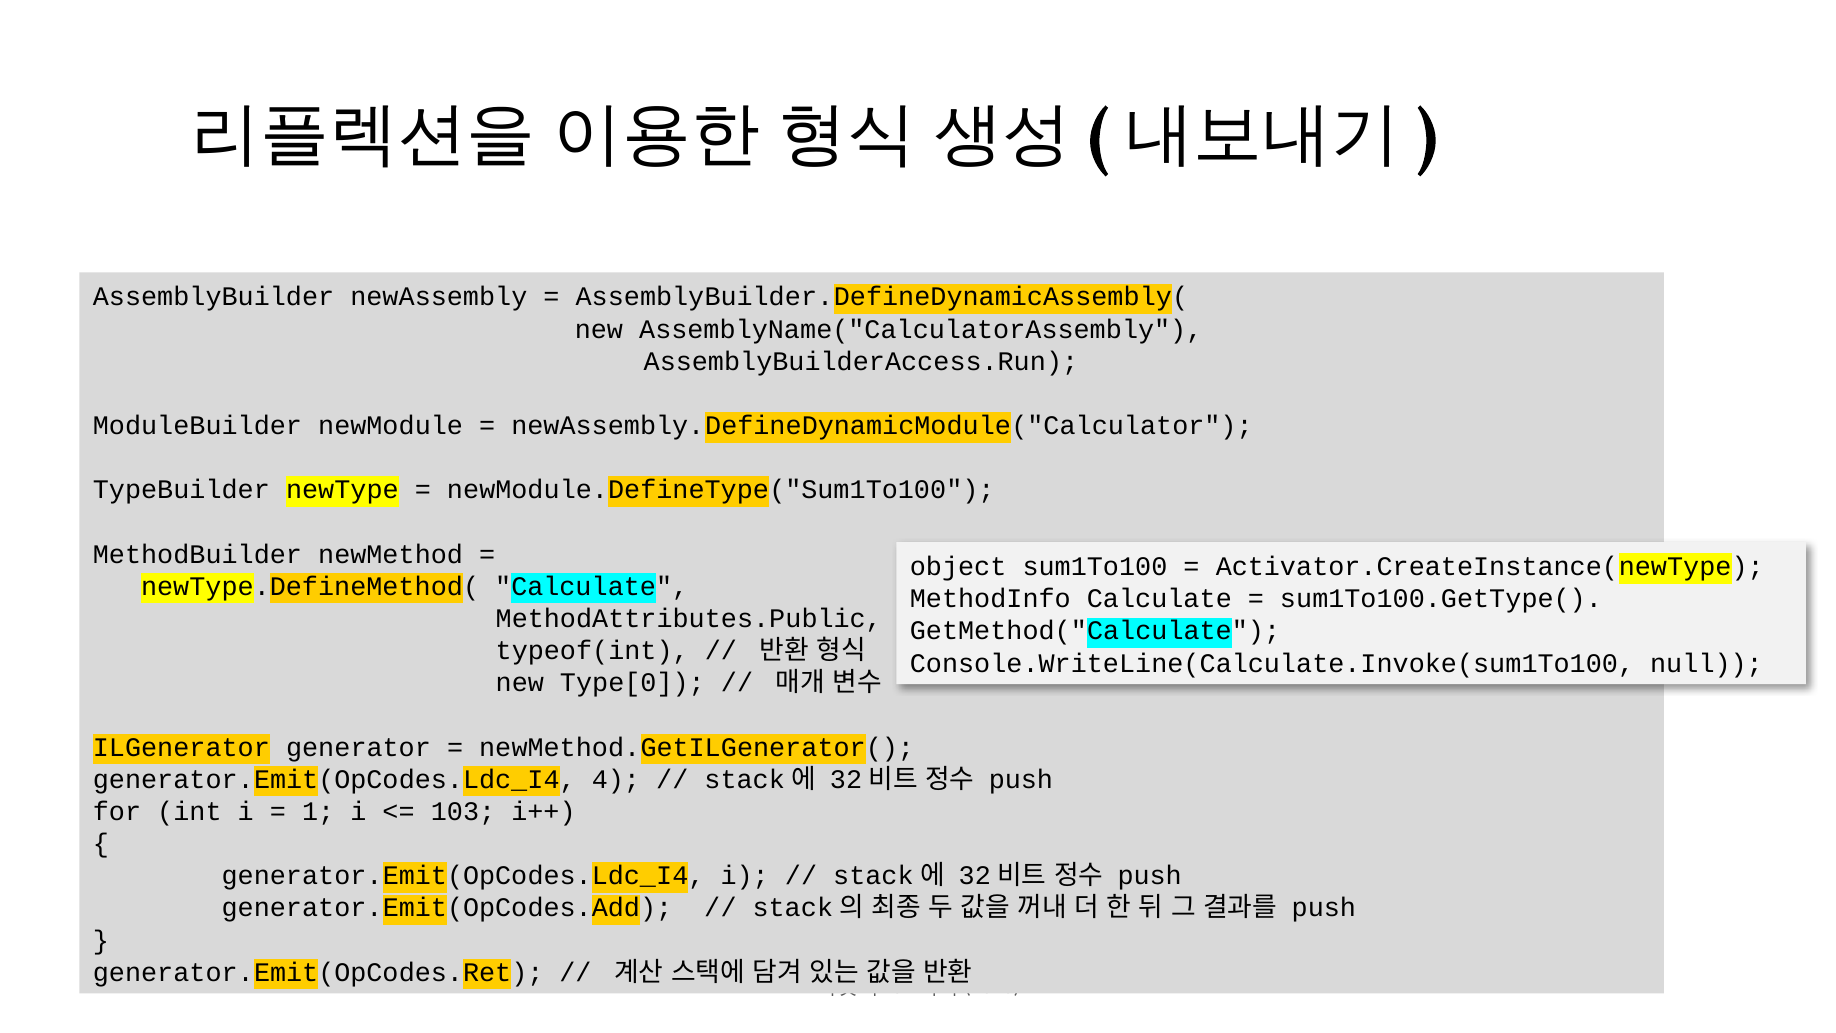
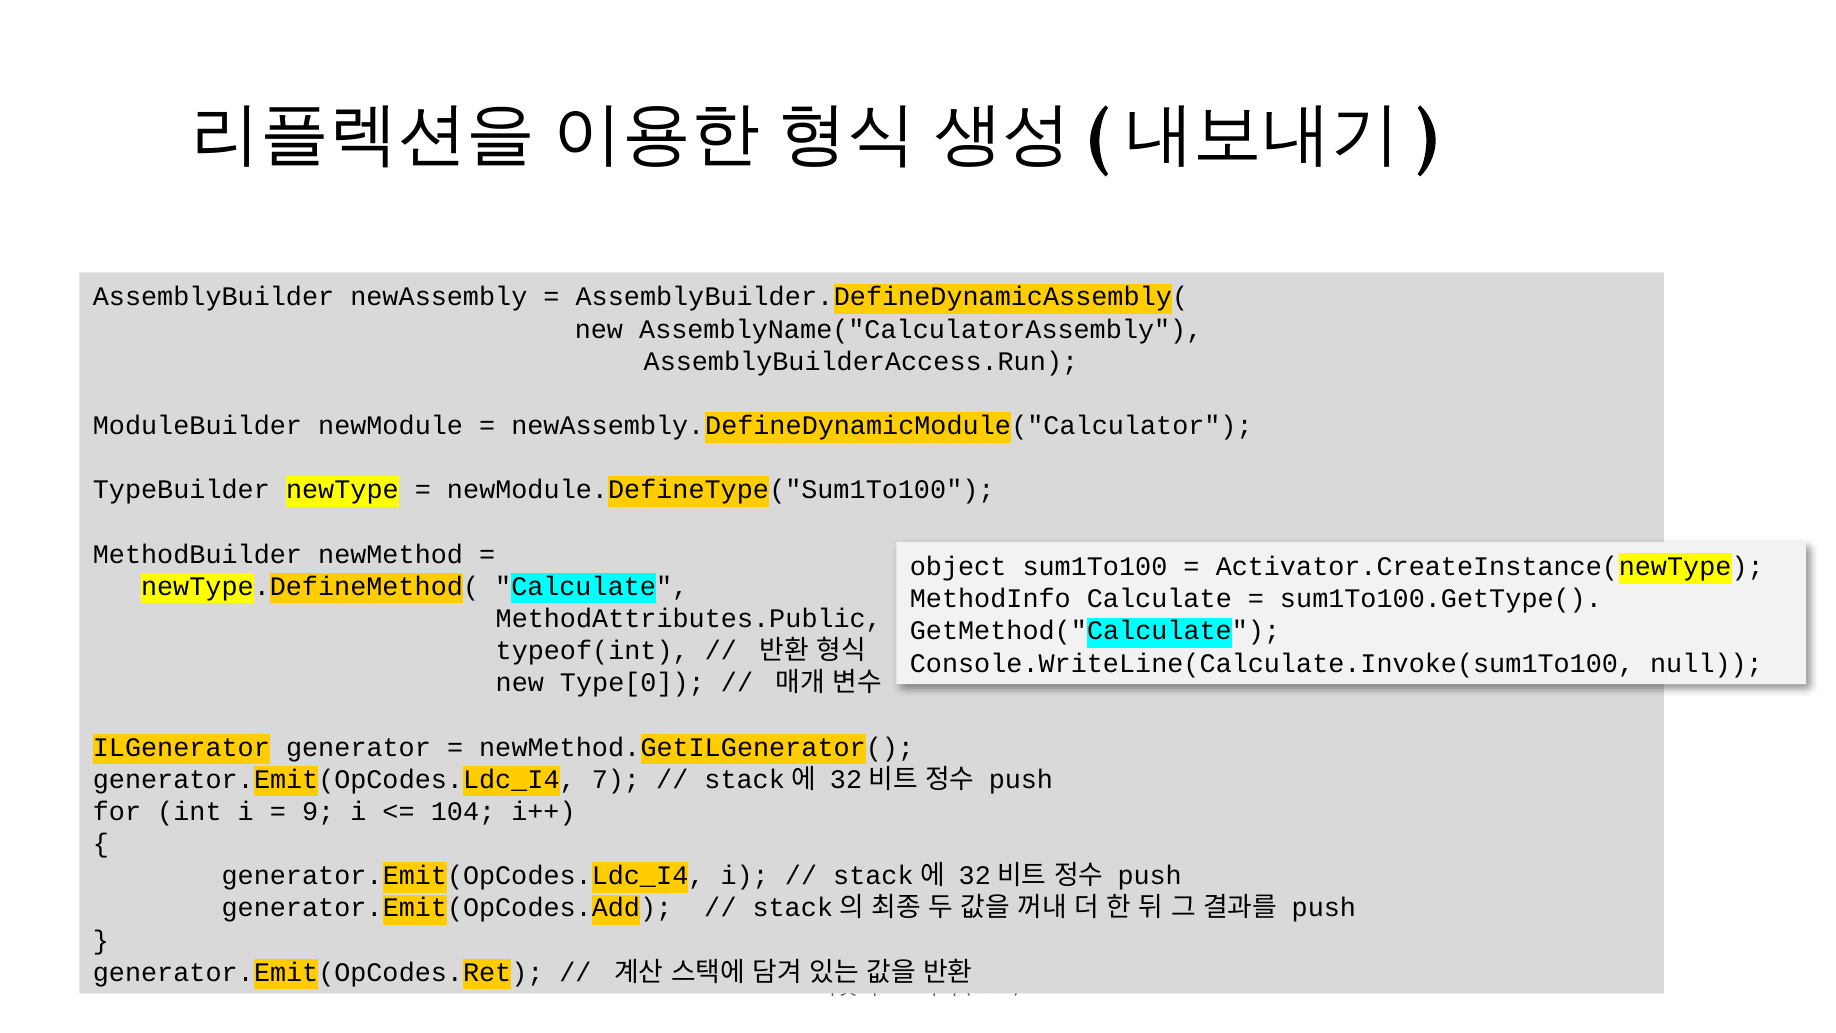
4: 4 -> 7 (616, 779)
1: 1 -> 9 (318, 811)
103: 103 -> 104 (463, 811)
